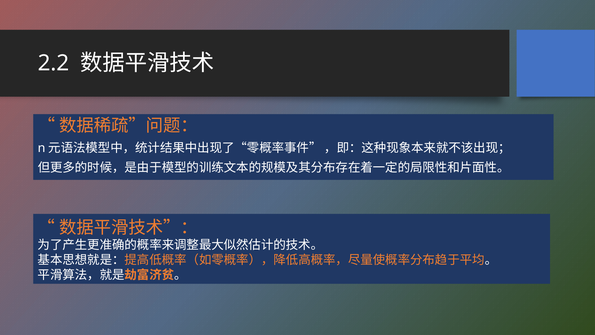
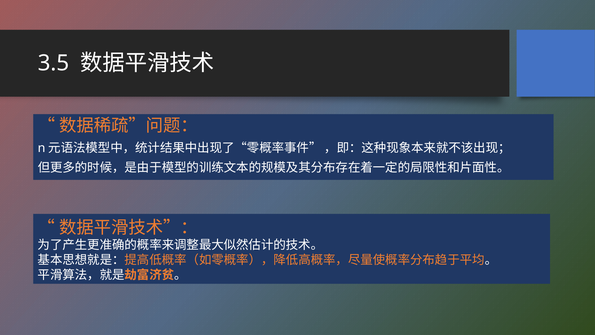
2.2: 2.2 -> 3.5 (53, 63)
